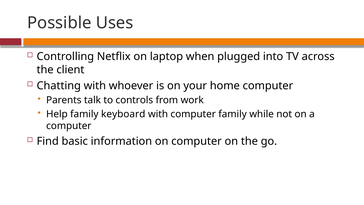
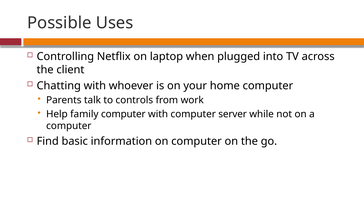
family keyboard: keyboard -> computer (123, 114)
computer family: family -> server (233, 114)
